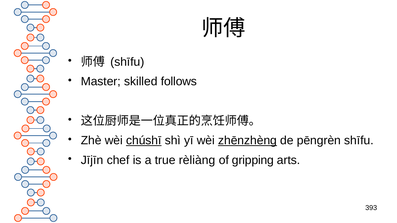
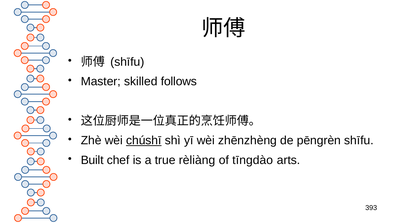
zhēnzhèng underline: present -> none (247, 141)
Jījīn: Jījīn -> Built (92, 160)
gripping: gripping -> tīngdào (253, 160)
